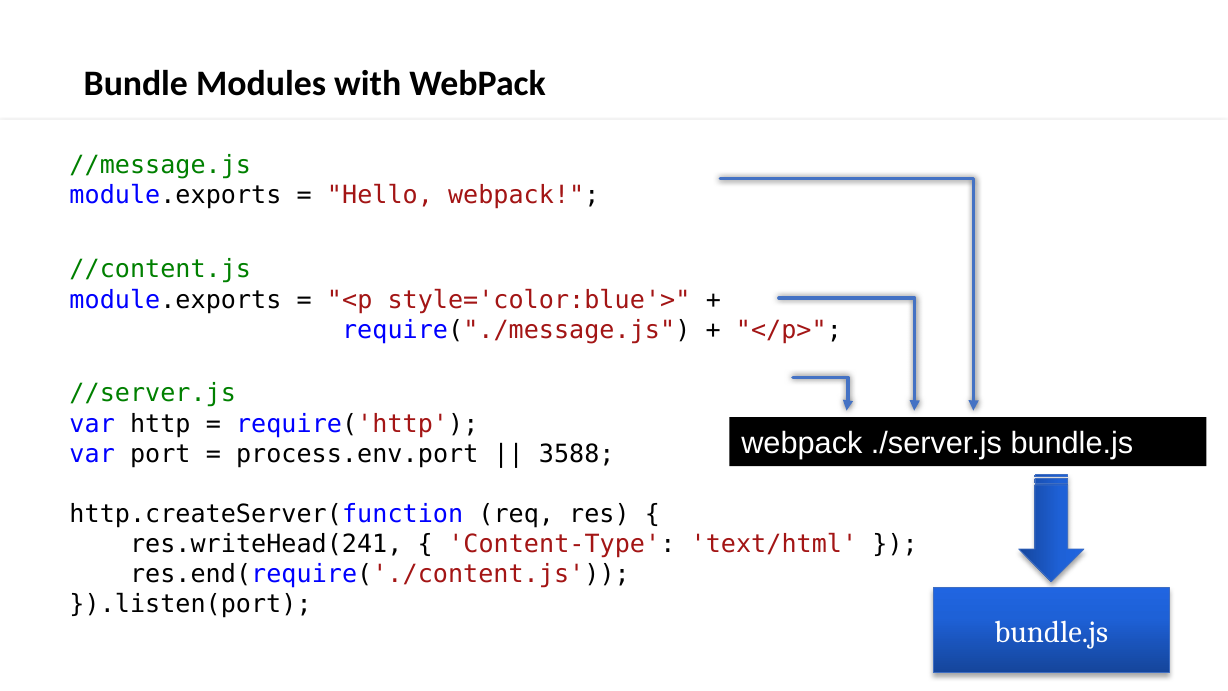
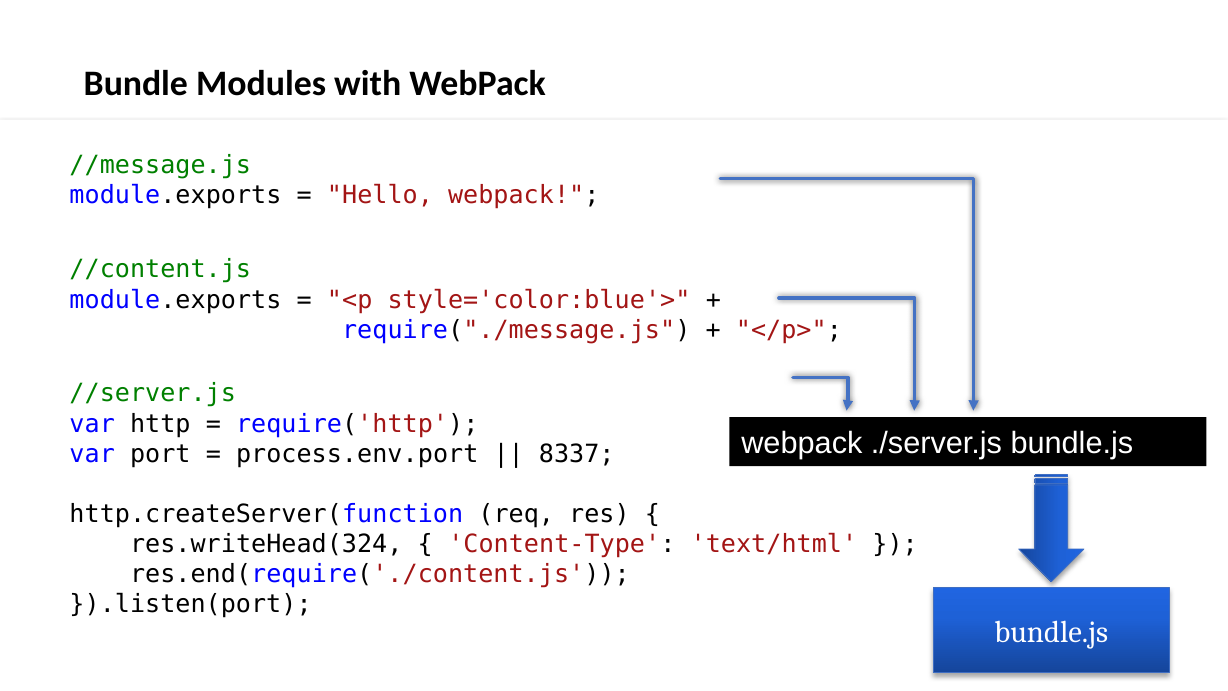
3588: 3588 -> 8337 (577, 454)
res.writeHead(241: res.writeHead(241 -> res.writeHead(324 (266, 544)
